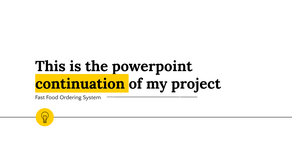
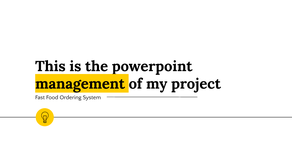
continuation: continuation -> management (80, 84)
